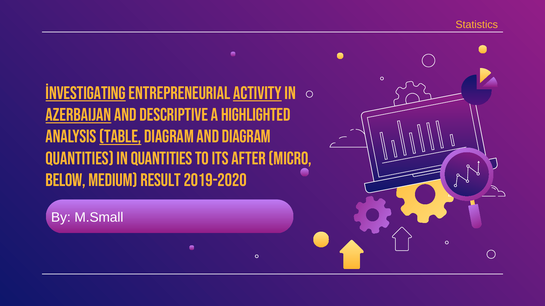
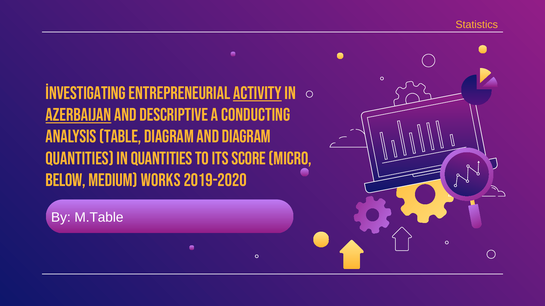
İnvestigating underline: present -> none (86, 93)
highlighted: highlighted -> conducting (256, 115)
table underline: present -> none (120, 137)
after: after -> score (249, 159)
result: result -> works (161, 181)
M.Small: M.Small -> M.Table (99, 218)
